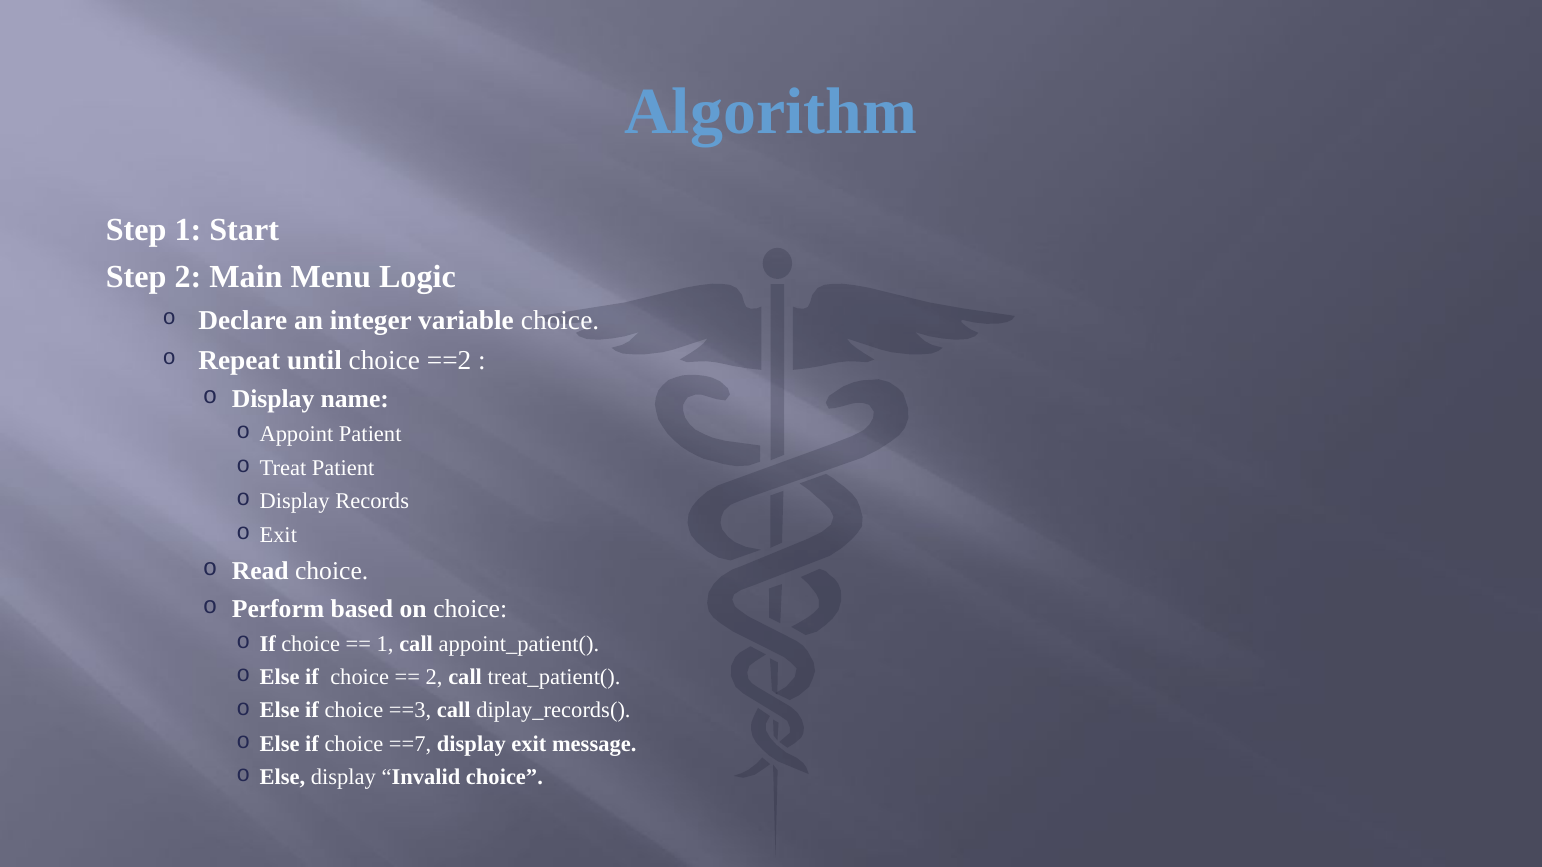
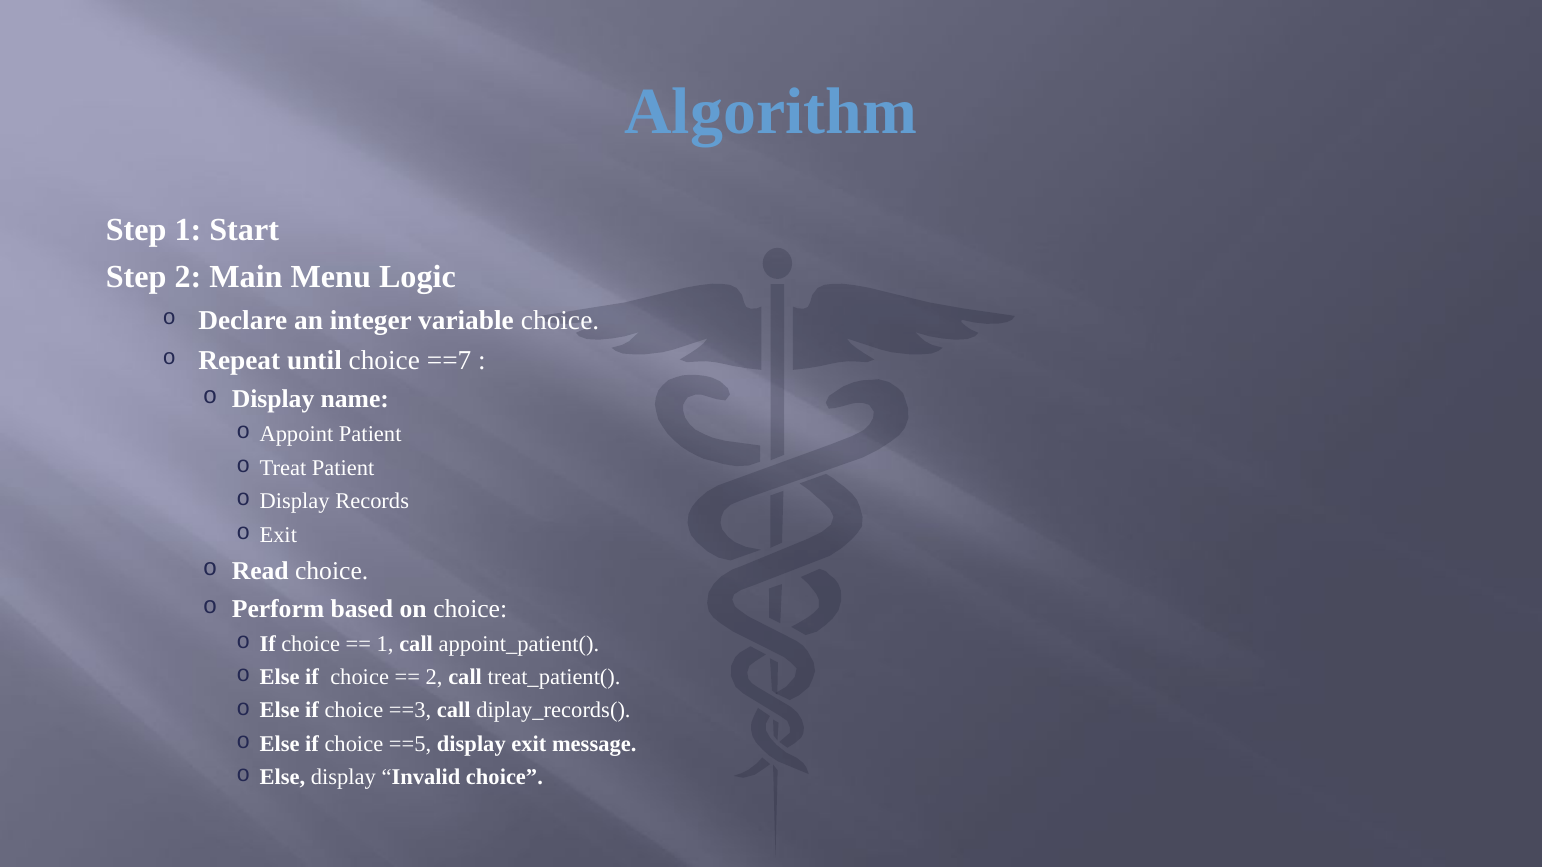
==2: ==2 -> ==7 (449, 361)
==7: ==7 -> ==5 (410, 744)
